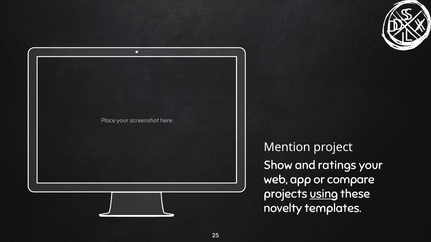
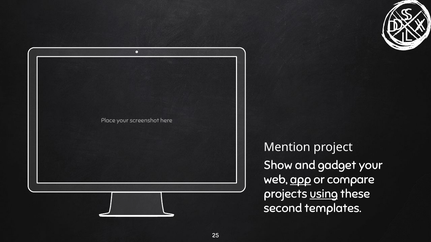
ratings: ratings -> gadget (337, 166)
app underline: none -> present (301, 180)
novelty: novelty -> second (283, 209)
